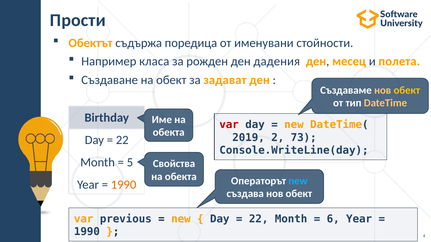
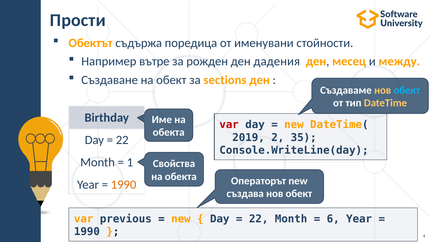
класа: класа -> вътре (154, 62)
полета: полета -> между (399, 62)
задават: задават -> sections (225, 80)
обект colour: yellow -> light blue (407, 90)
73: 73 -> 35 (304, 138)
5: 5 -> 1 (130, 163)
new colour: light blue -> white (298, 181)
